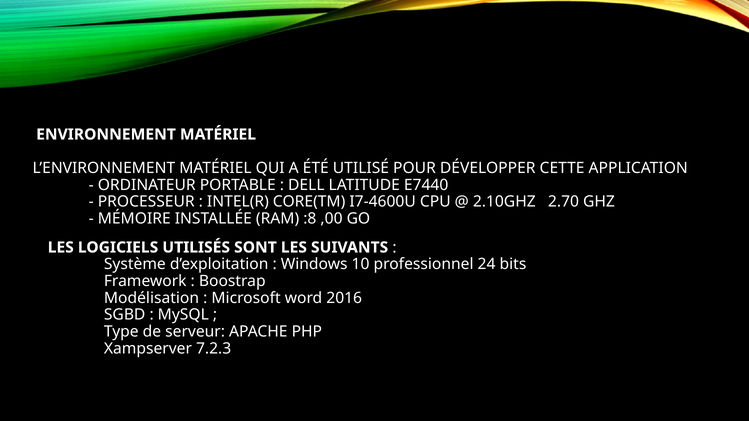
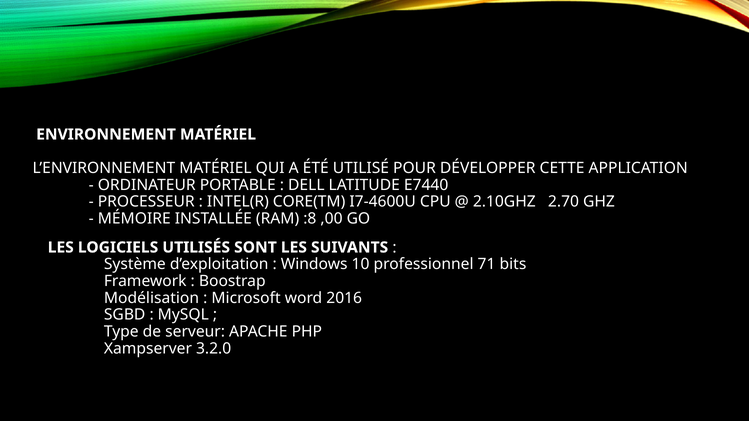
24: 24 -> 71 (487, 264)
7.2.3: 7.2.3 -> 3.2.0 (214, 349)
